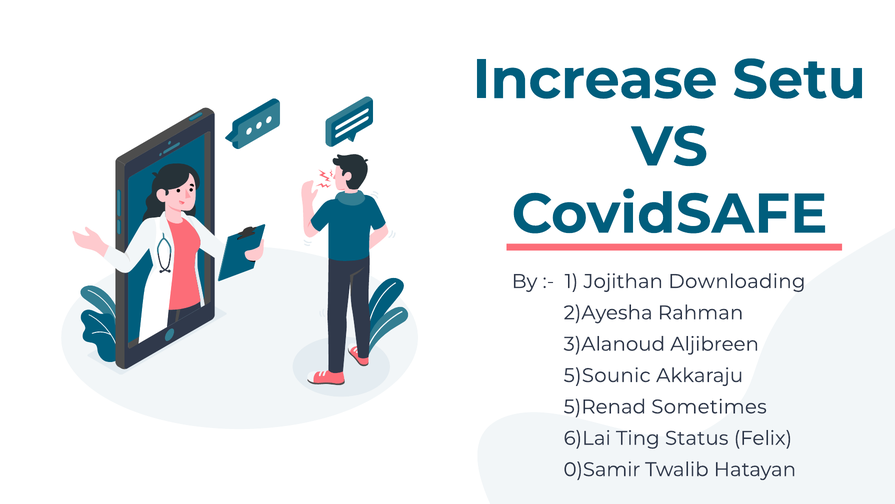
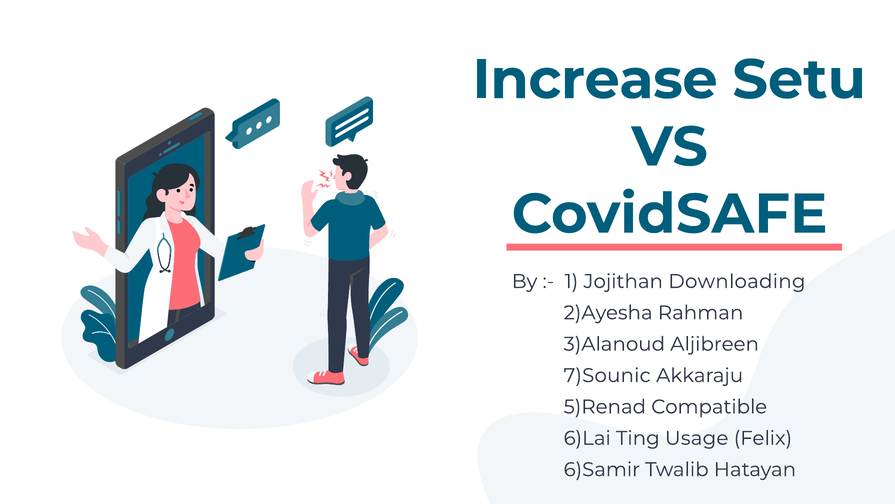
5)Sounic: 5)Sounic -> 7)Sounic (607, 375)
Sometimes: Sometimes -> Compatible (709, 406)
Status: Status -> Usage (697, 438)
0)Samir: 0)Samir -> 6)Samir (602, 469)
